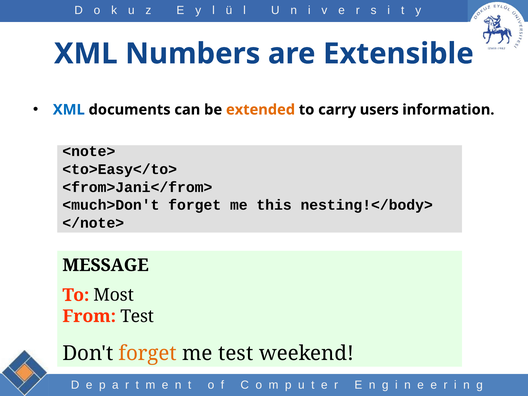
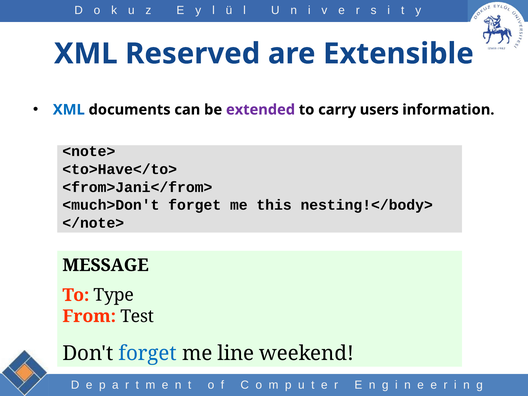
Numbers: Numbers -> Reserved (193, 54)
extended colour: orange -> purple (261, 110)
<to>Easy</to>: <to>Easy</to> -> <to>Have</to> (120, 169)
Most: Most -> Type (114, 295)
forget colour: orange -> blue (148, 353)
me test: test -> line (236, 353)
